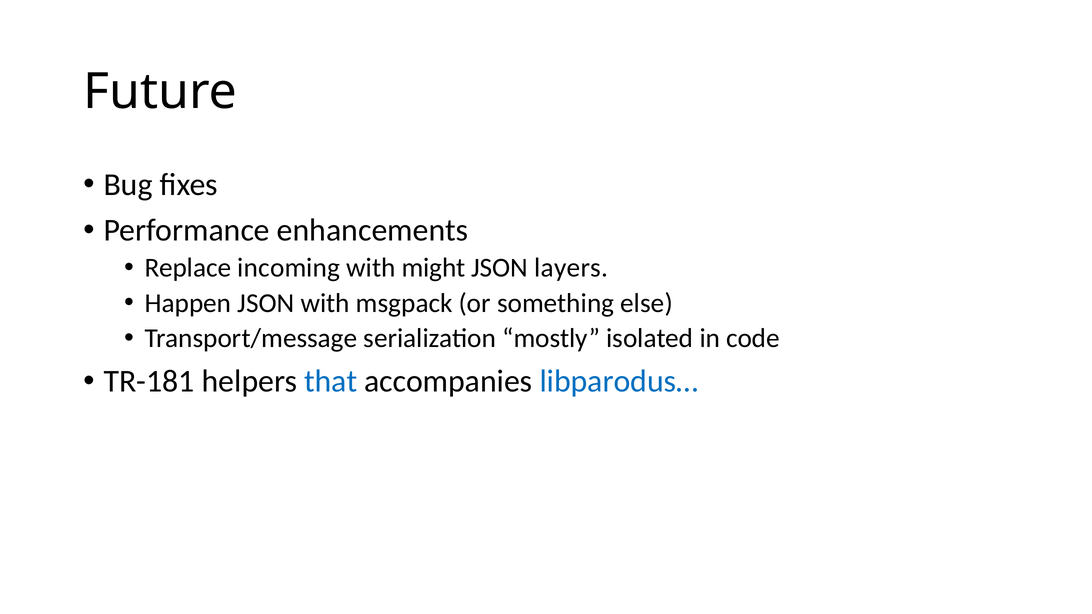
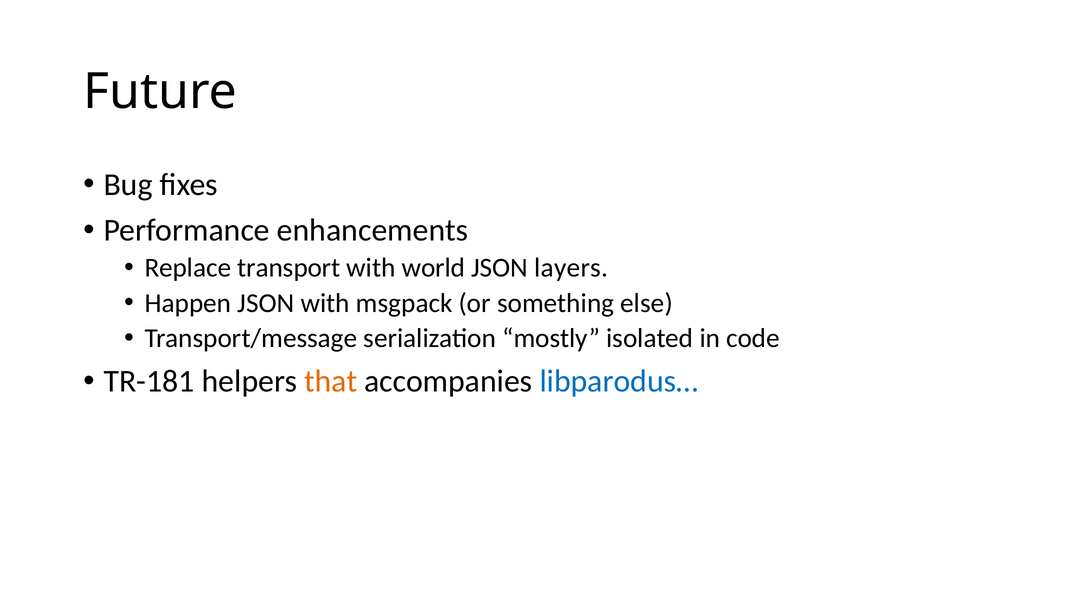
incoming: incoming -> transport (289, 268)
might: might -> world (434, 268)
that colour: blue -> orange (331, 382)
